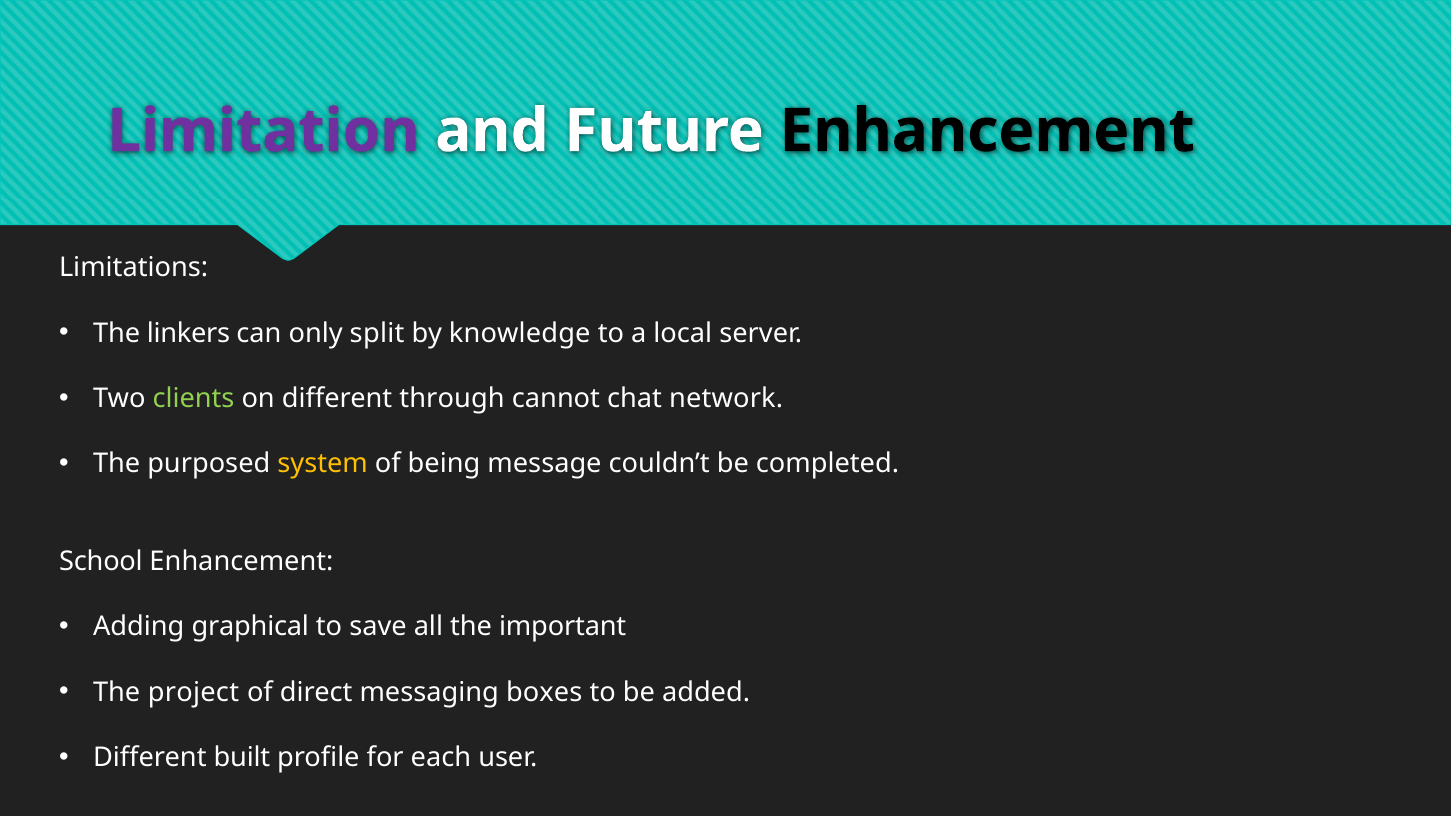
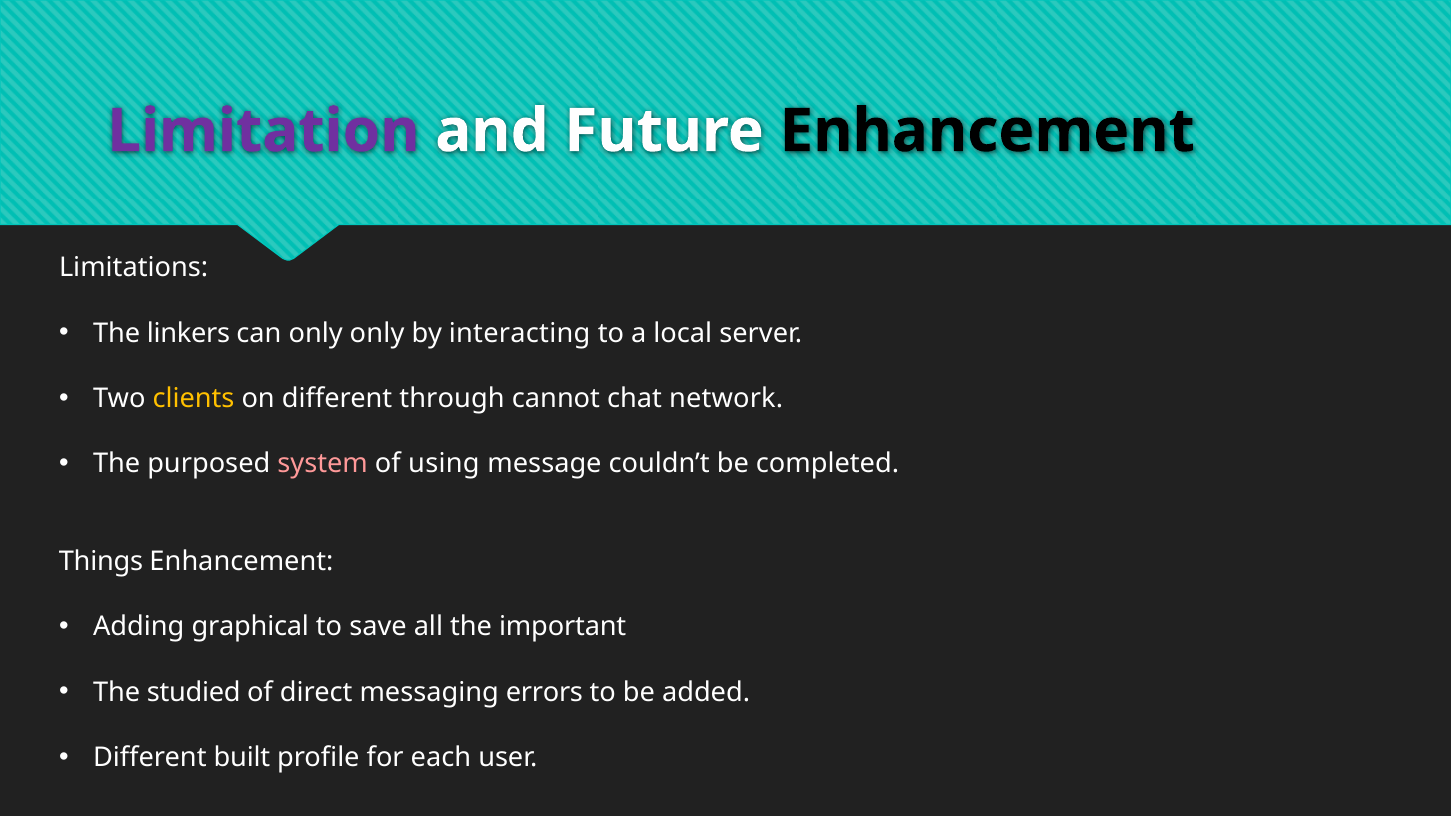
only split: split -> only (377, 333)
knowledge: knowledge -> interacting (520, 333)
clients colour: light green -> yellow (194, 399)
system colour: yellow -> pink (323, 464)
being: being -> using (444, 464)
School: School -> Things (101, 562)
project: project -> studied (194, 692)
boxes: boxes -> errors (544, 692)
